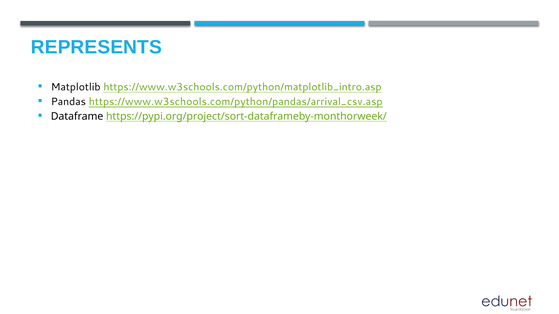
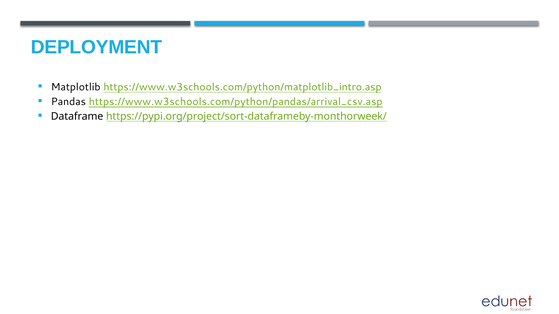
REPRESENTS: REPRESENTS -> DEPLOYMENT (97, 47)
